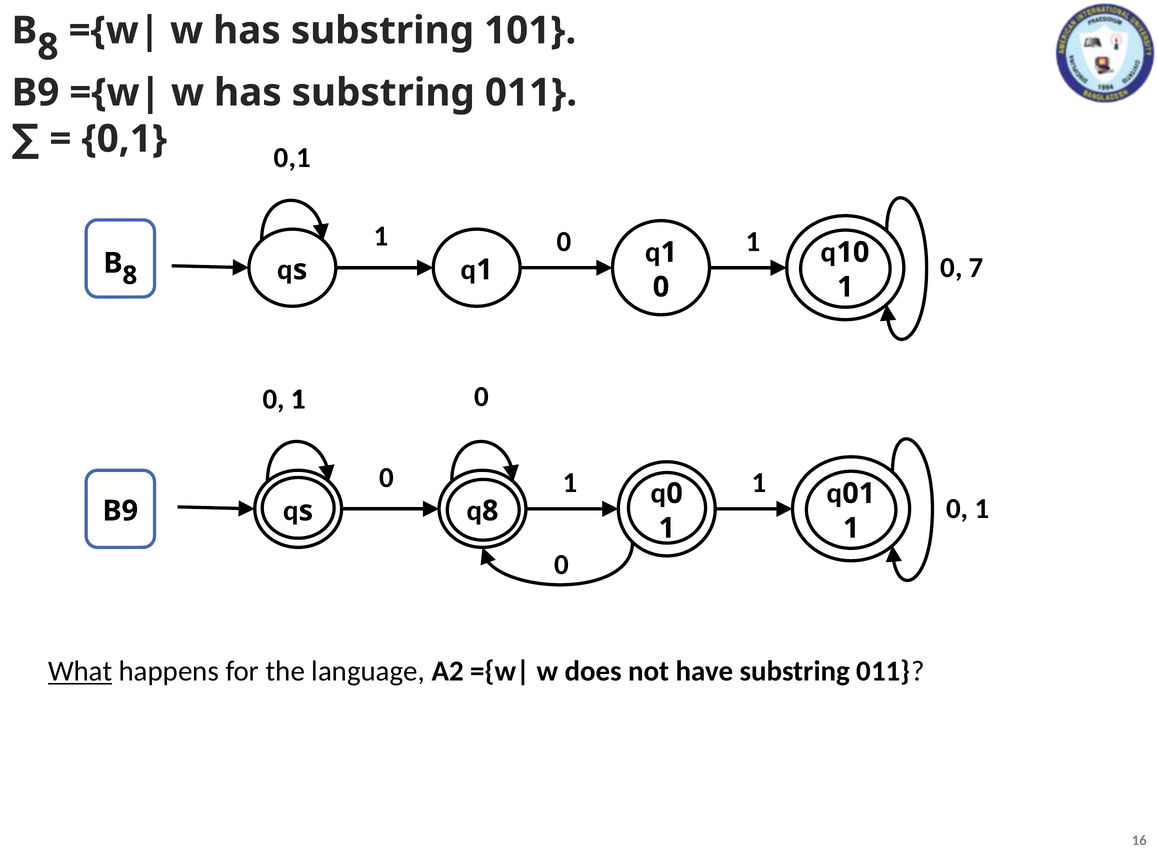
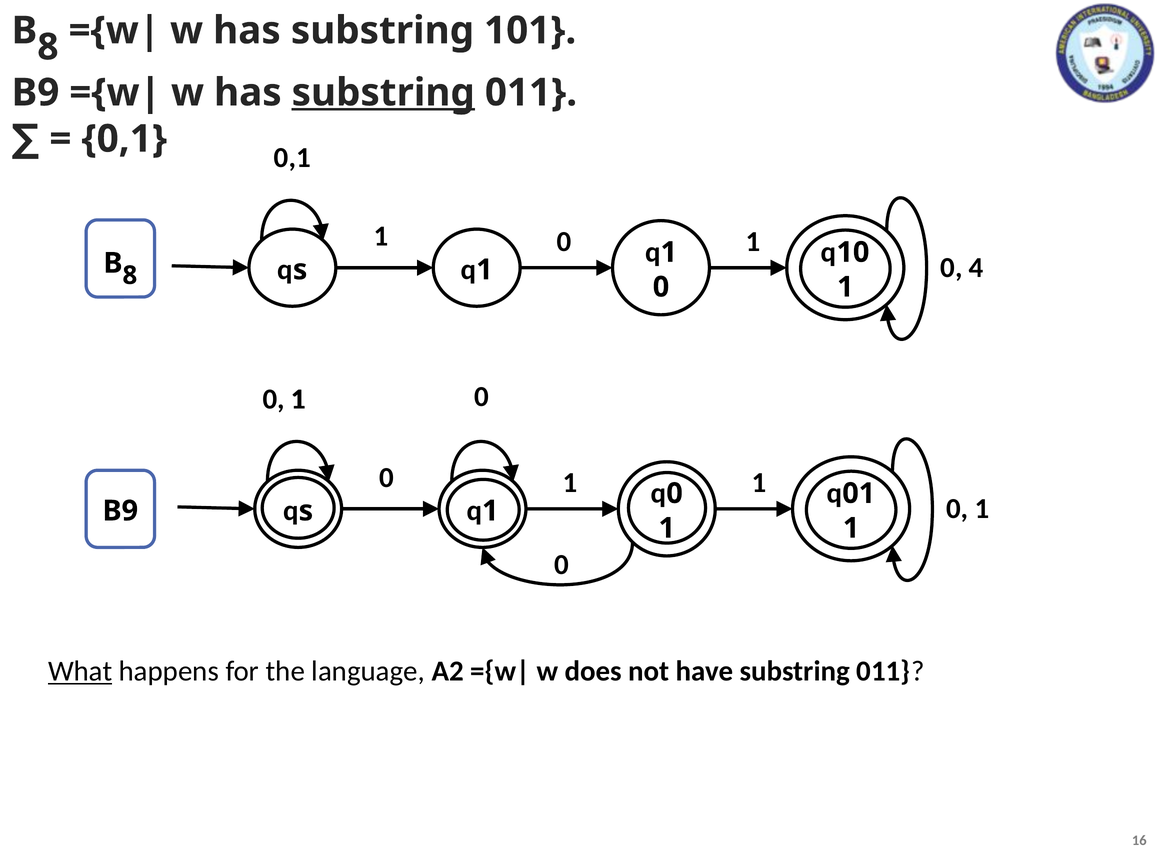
substring underline: none -> present (383, 93)
7: 7 -> 4 (976, 268)
8: 8 -> 1 (490, 511)
